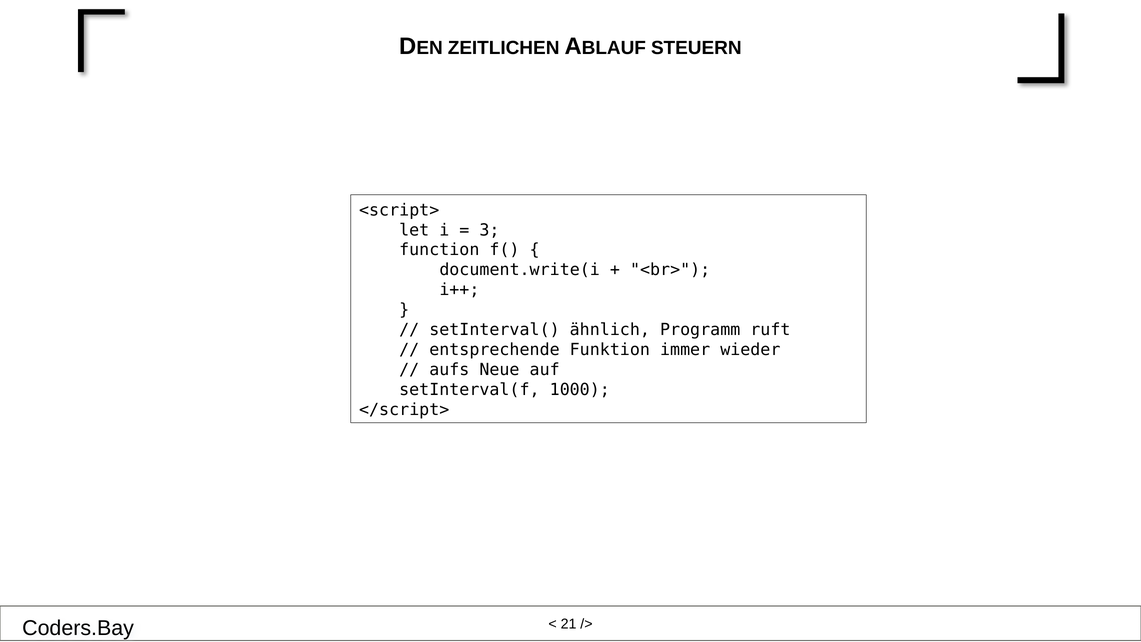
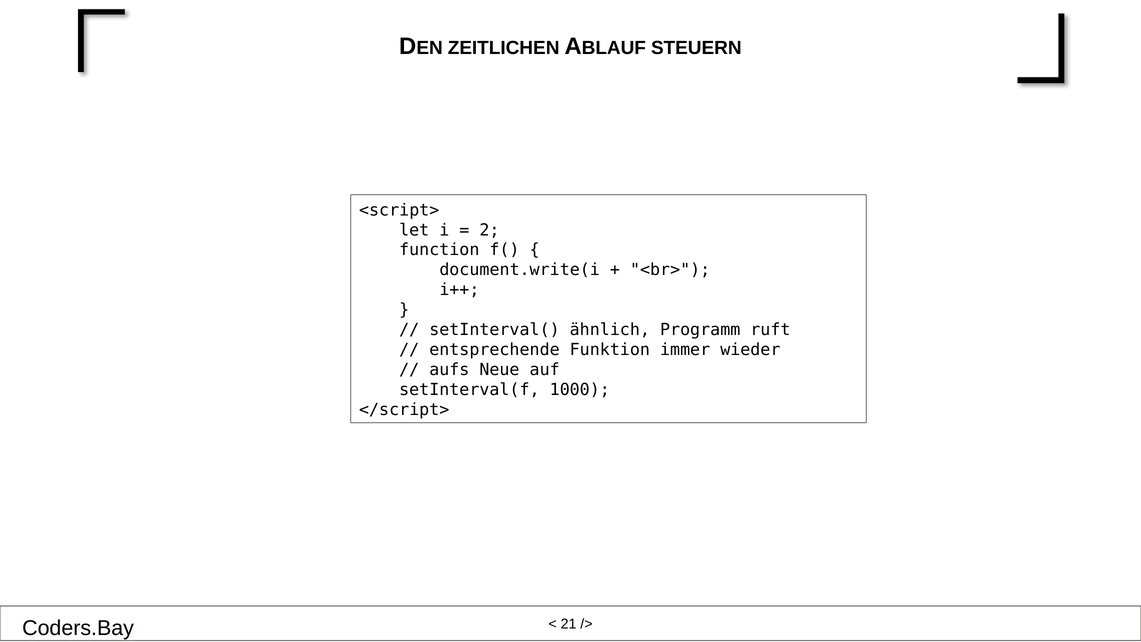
3: 3 -> 2 (489, 230)
